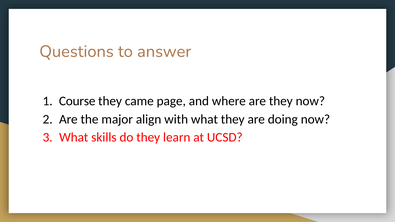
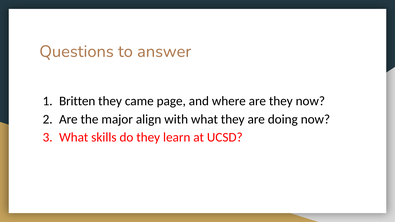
Course: Course -> Britten (77, 101)
